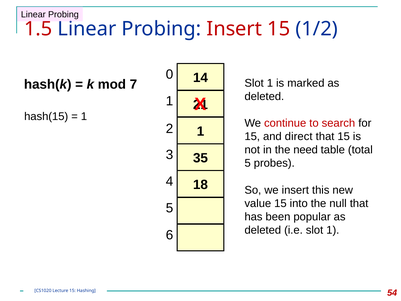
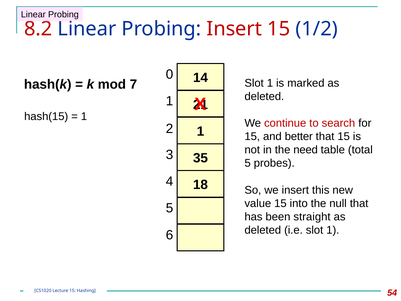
1.5: 1.5 -> 8.2 (38, 29)
direct: direct -> better (299, 136)
popular: popular -> straight (312, 217)
